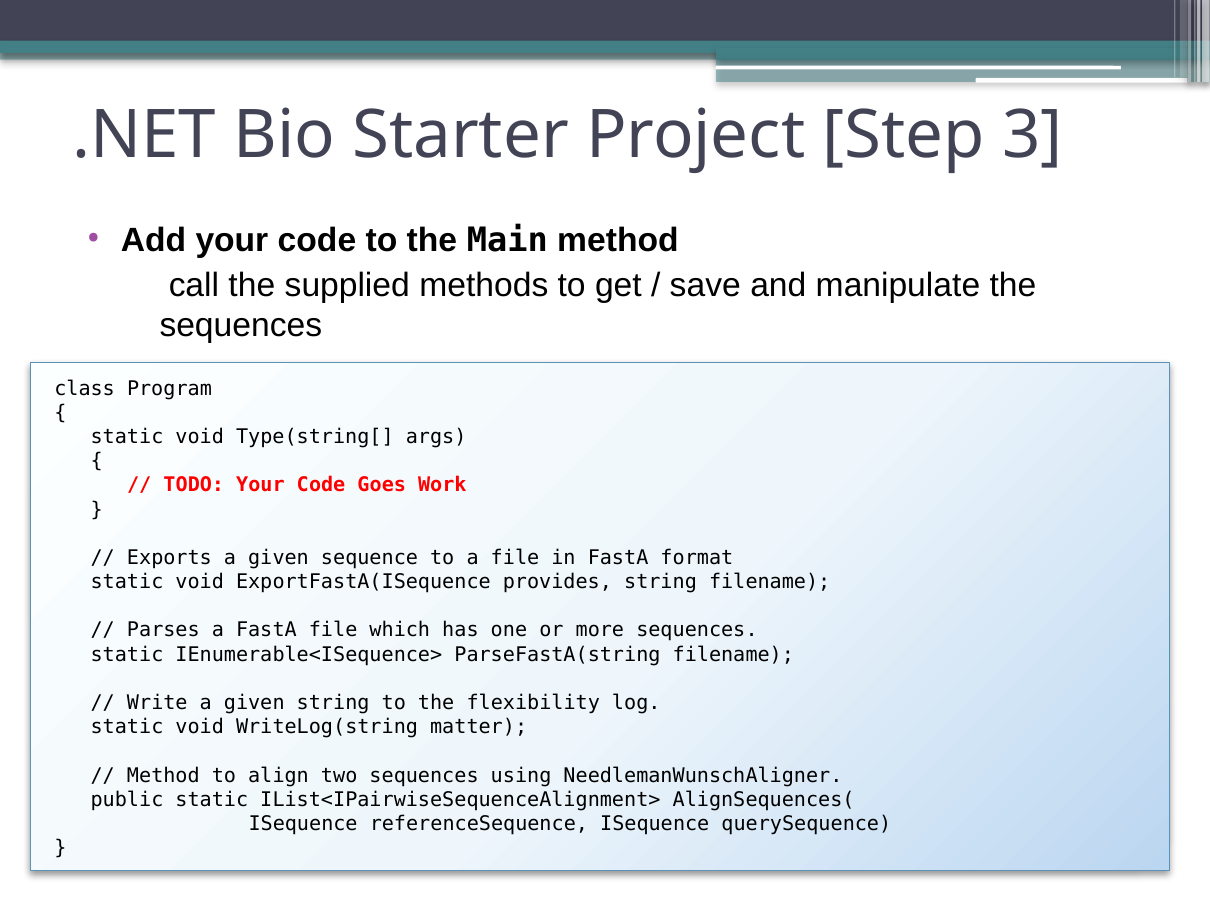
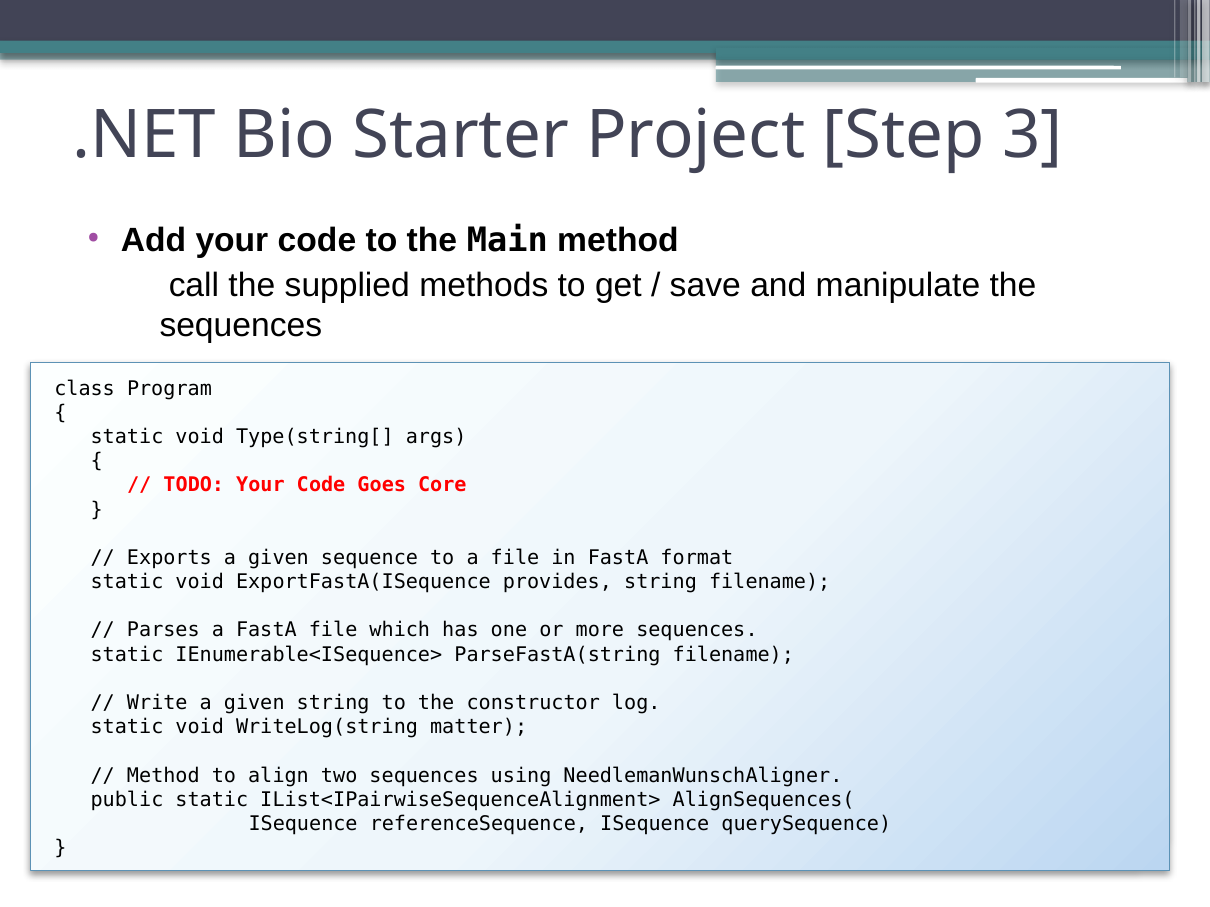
Work: Work -> Core (442, 485)
flexibility: flexibility -> constructor (533, 703)
